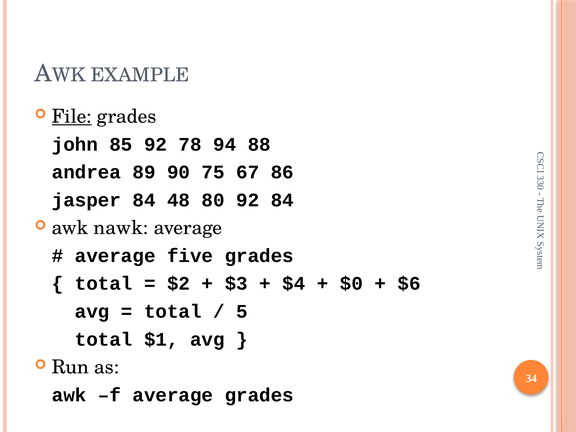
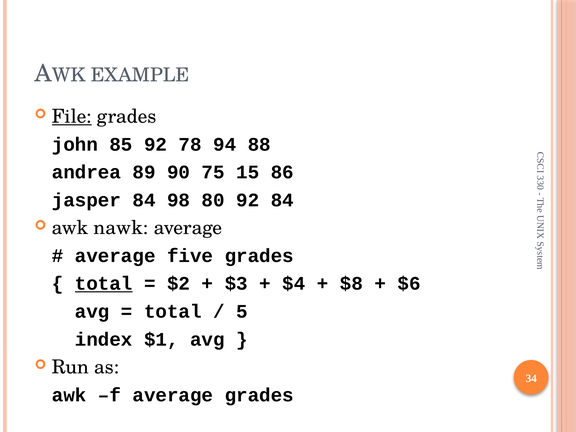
67: 67 -> 15 (248, 172)
48: 48 -> 98 (179, 200)
total underline: none -> present (104, 284)
$0: $0 -> $8 (351, 284)
total: total -> index (104, 339)
